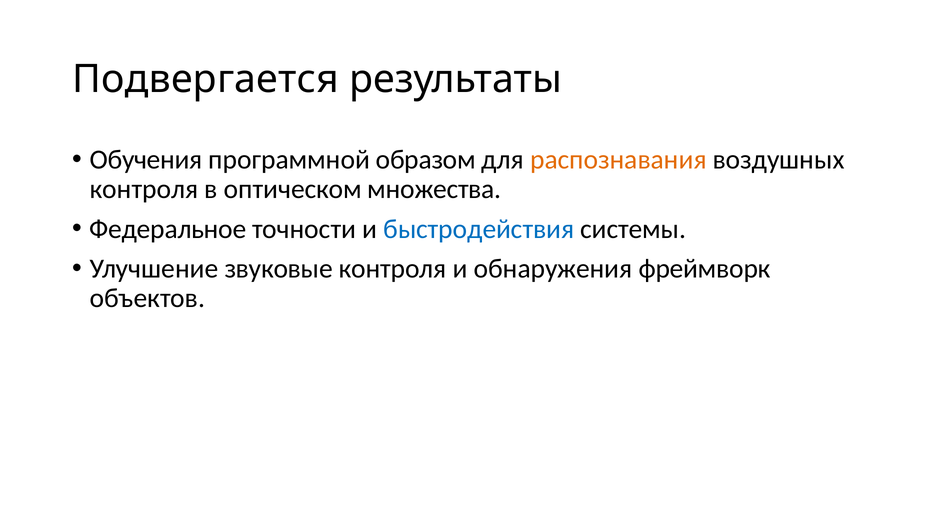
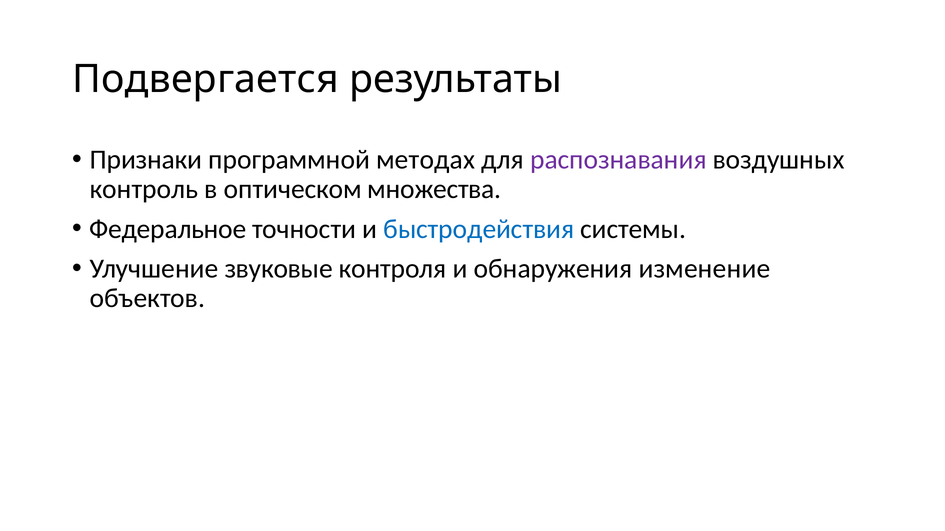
Обучения: Обучения -> Признаки (146, 160)
образом: образом -> методах (426, 160)
распознавания colour: orange -> purple (618, 160)
контроля: контроля -> контроль (144, 190)
фреймворк: фреймворк -> изменение (704, 269)
